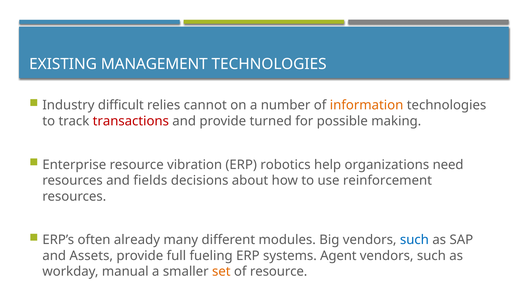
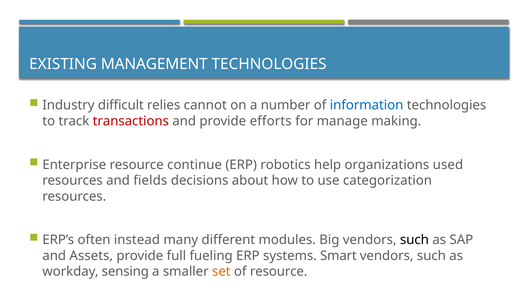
information colour: orange -> blue (367, 105)
turned: turned -> efforts (271, 121)
possible: possible -> manage (342, 121)
vibration: vibration -> continue (195, 165)
need: need -> used (448, 165)
reinforcement: reinforcement -> categorization (387, 180)
already: already -> instead (137, 240)
such colour: blue -> black (414, 240)
Agent: Agent -> Smart (338, 256)
manual: manual -> sensing (125, 272)
